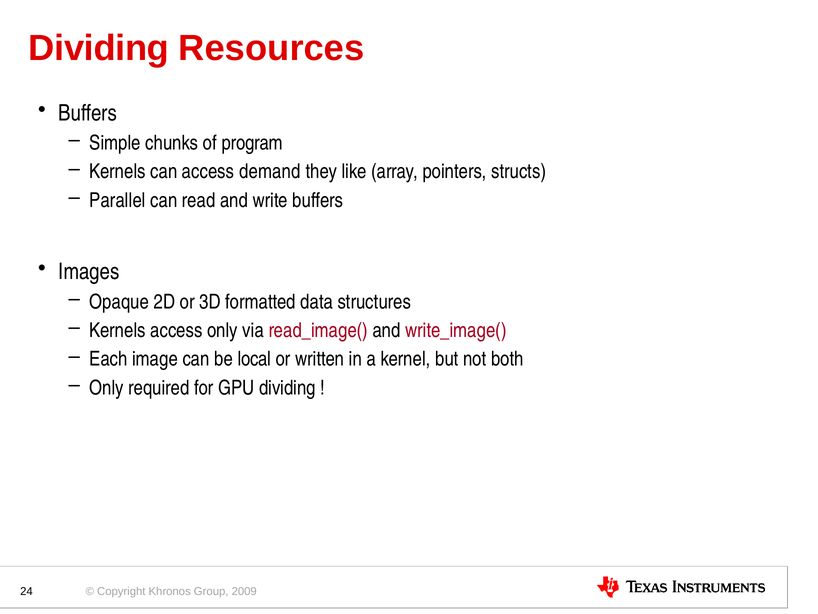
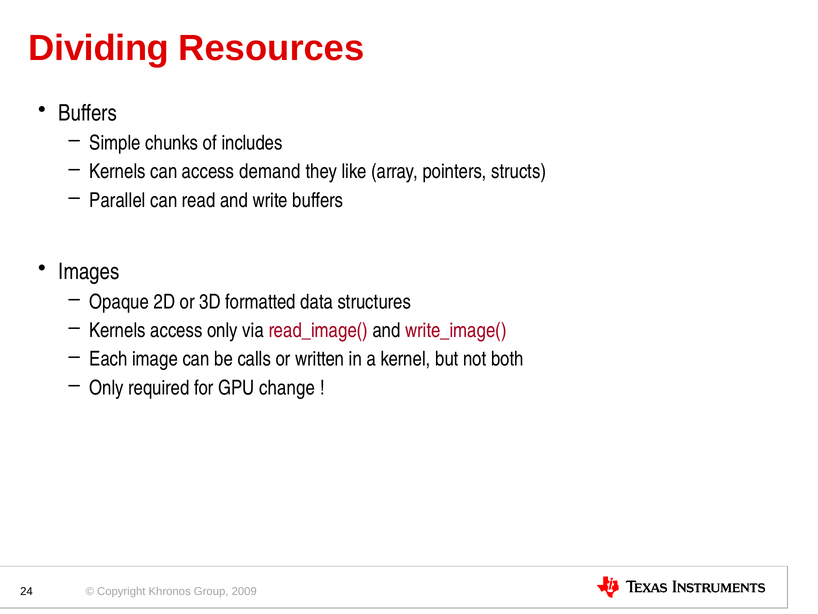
program: program -> includes (252, 143)
local: local -> calls (254, 359)
GPU dividing: dividing -> change (287, 387)
